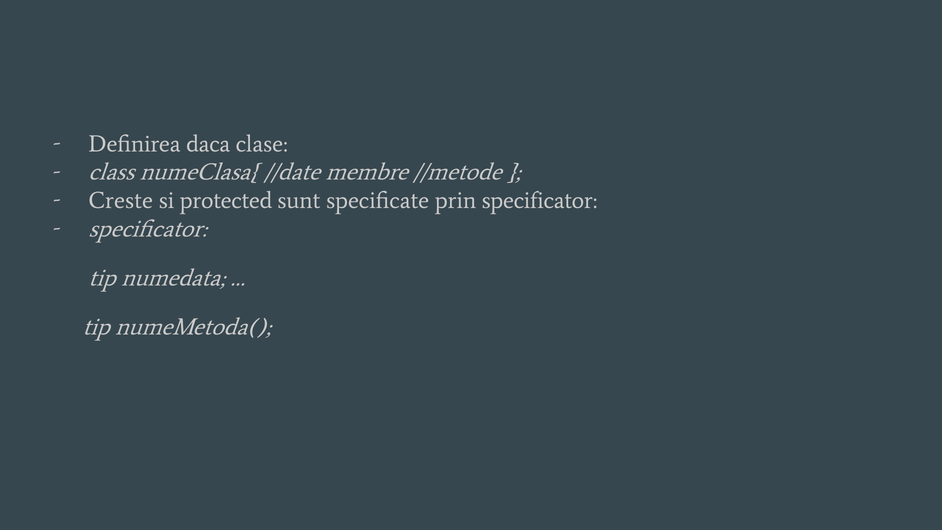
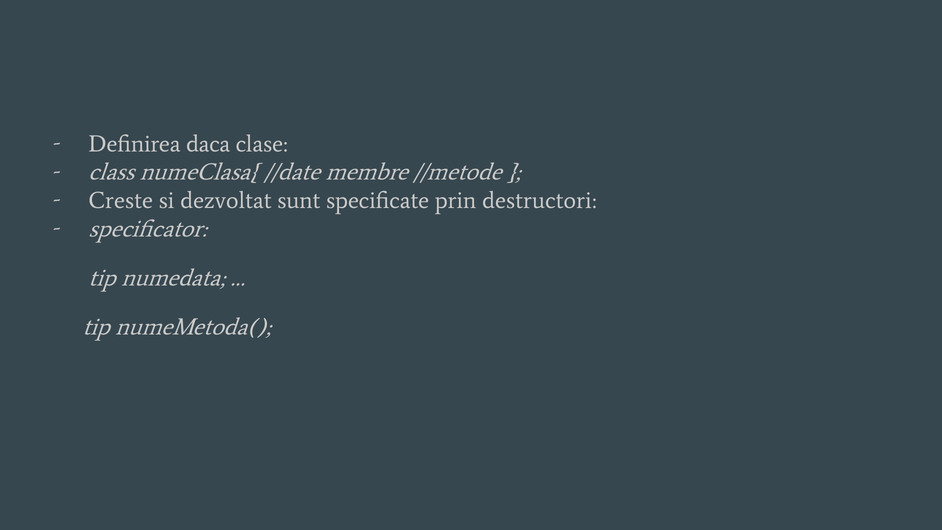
protected: protected -> dezvoltat (226, 200)
prin specificator: specificator -> destructori (539, 200)
